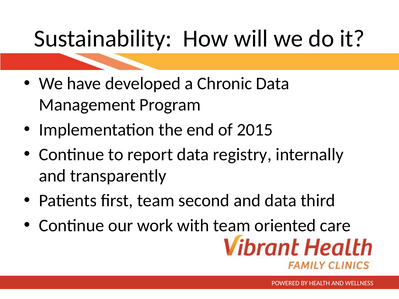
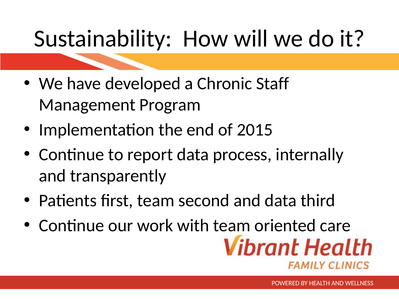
Chronic Data: Data -> Staff (273, 84)
registry: registry -> process (242, 155)
